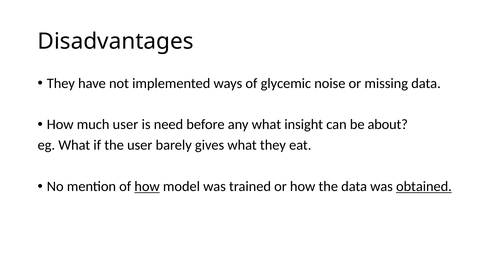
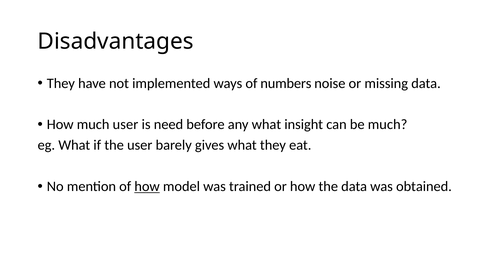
glycemic: glycemic -> numbers (286, 83)
be about: about -> much (388, 125)
obtained underline: present -> none (424, 187)
